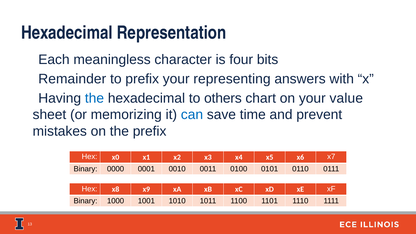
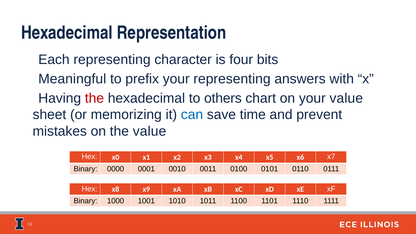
Each meaningless: meaningless -> representing (112, 60)
Remainder: Remainder -> Meaningful (72, 79)
the colour: blue -> red (94, 98)
the prefix: prefix -> value (150, 131)
